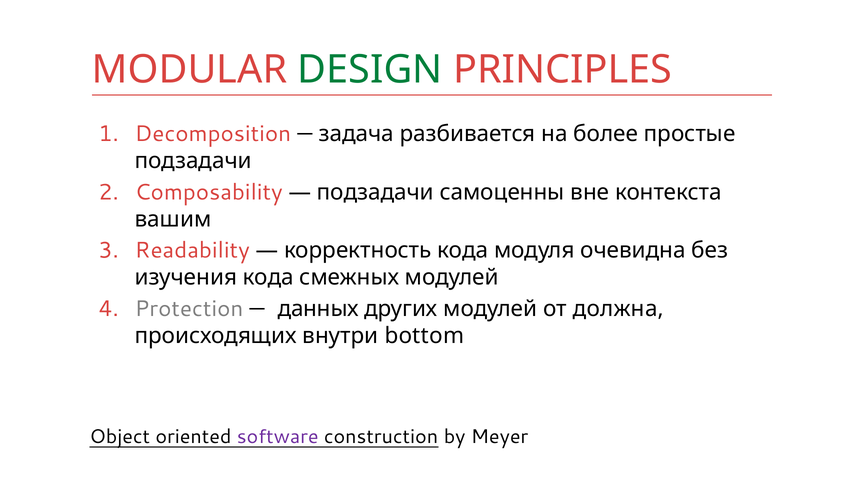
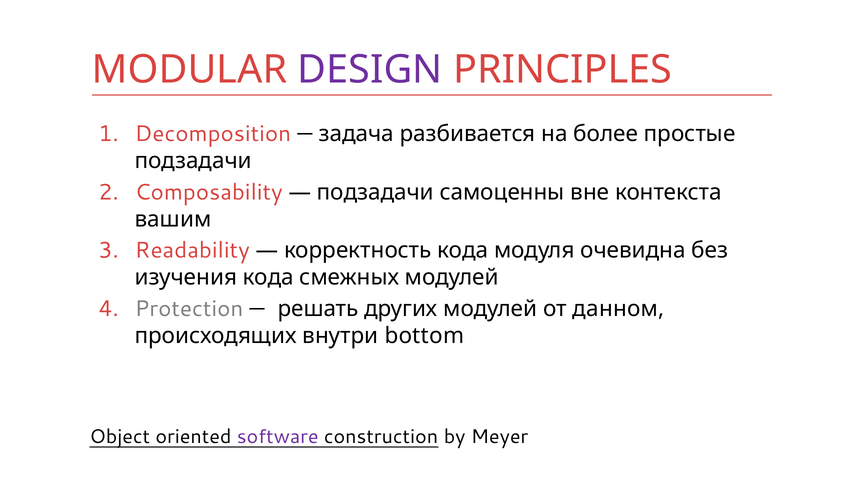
DESIGN colour: green -> purple (370, 70)
данных: данных -> решать (318, 309)
должна: должна -> данном (618, 309)
